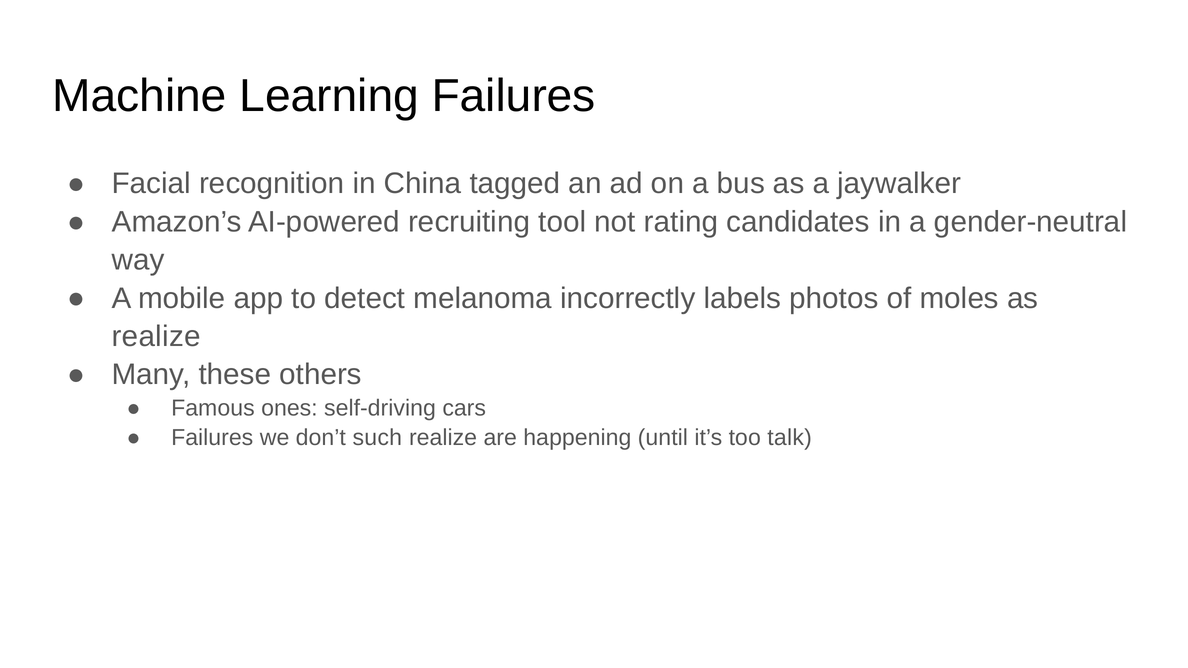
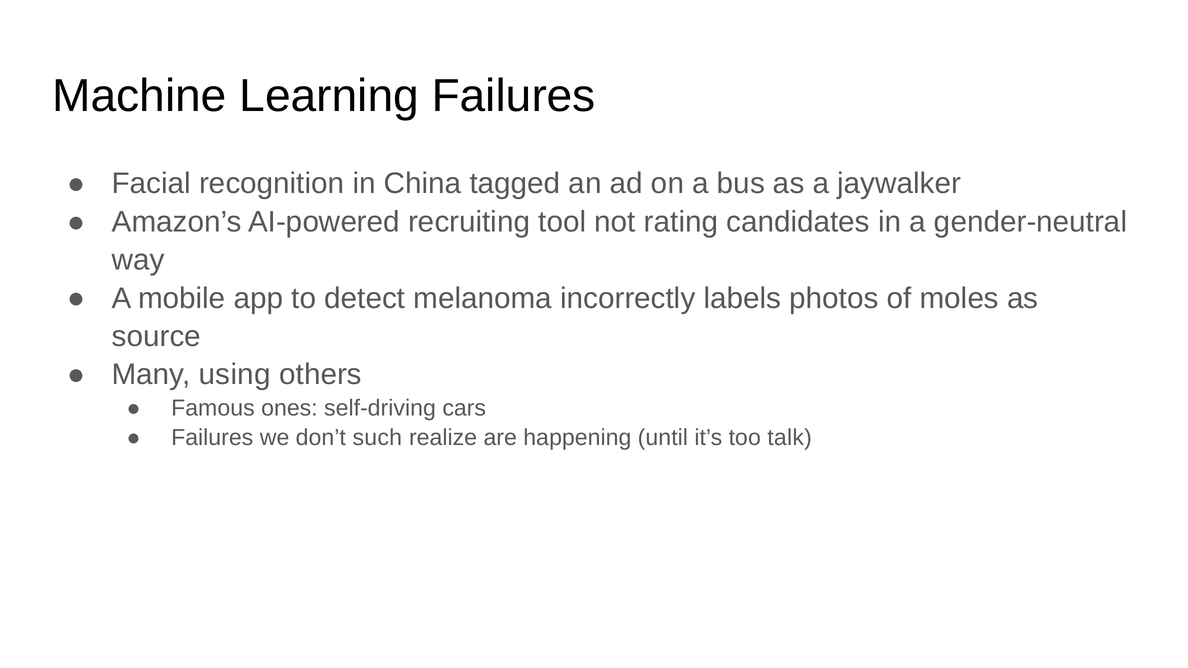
realize: realize -> source (156, 337)
these: these -> using (235, 375)
